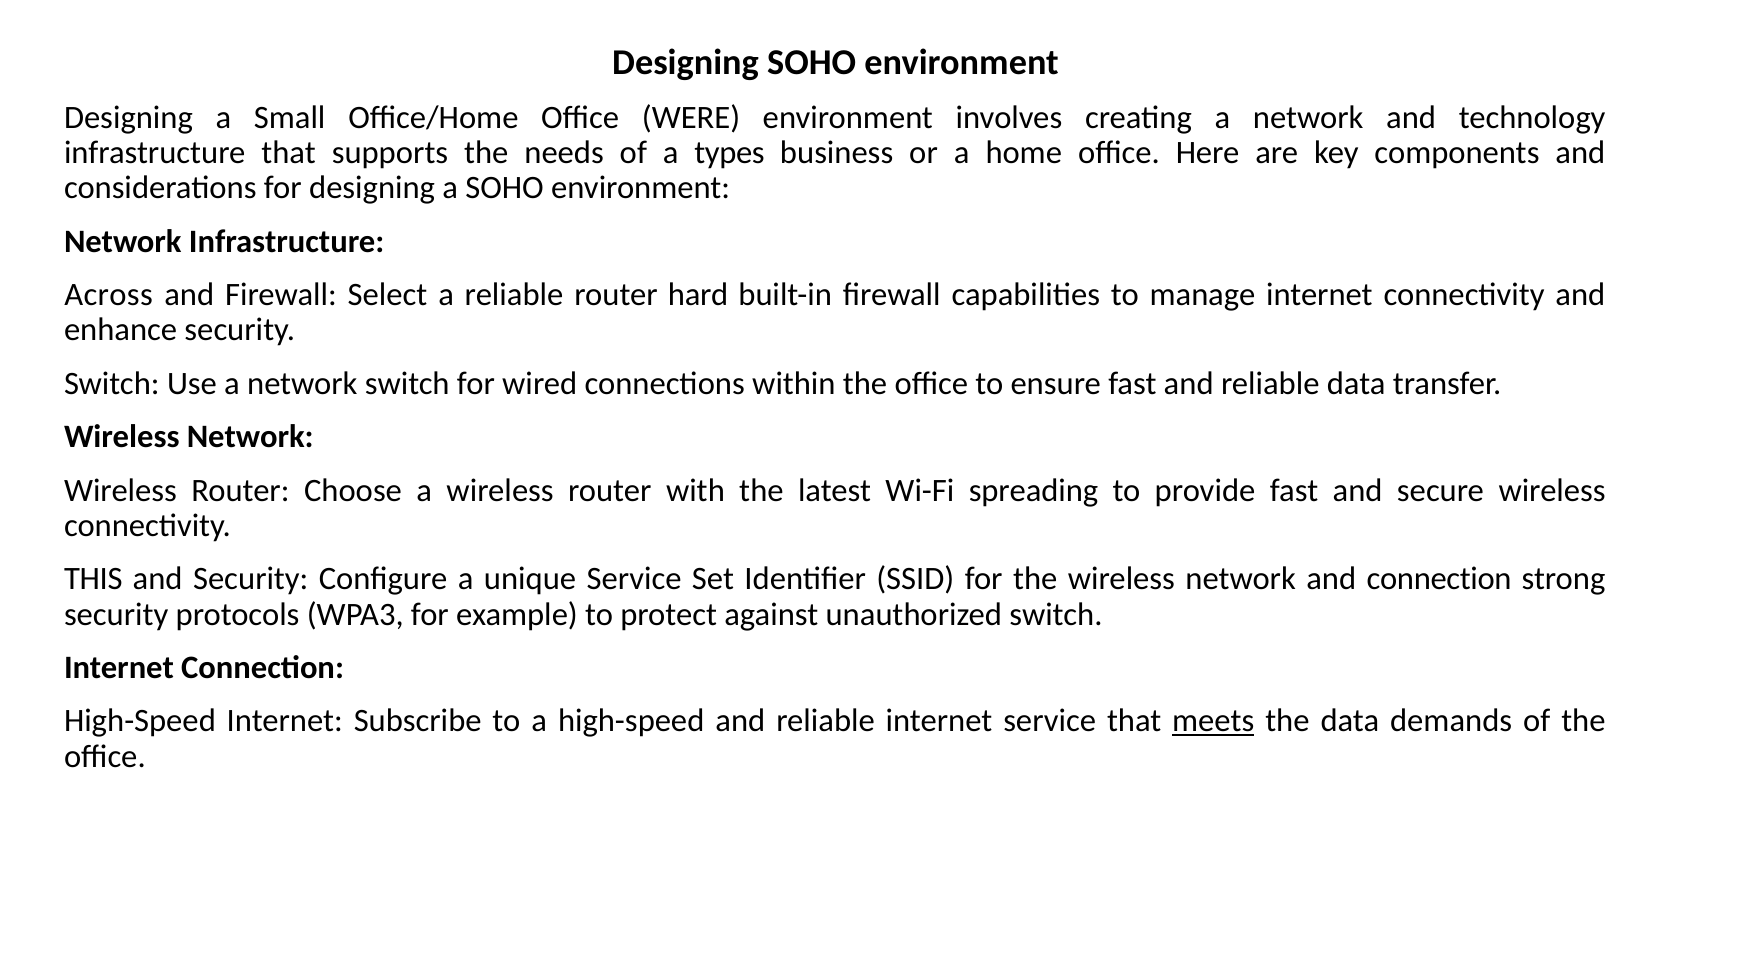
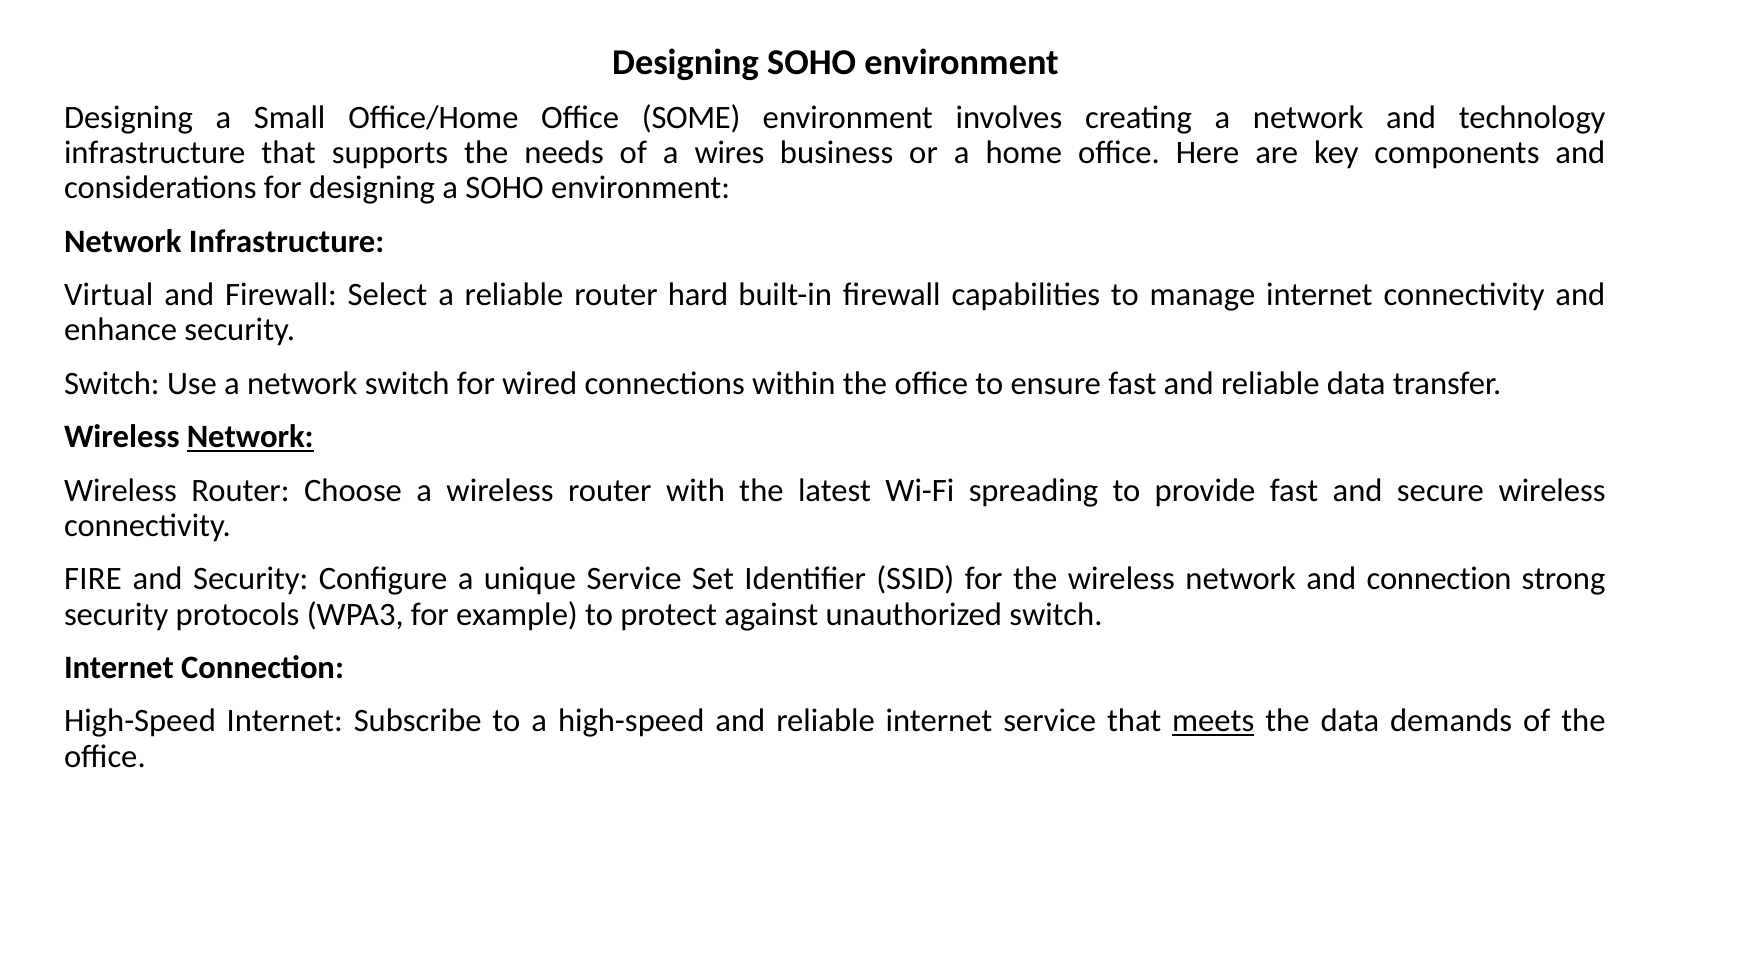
WERE: WERE -> SOME (691, 118)
types: types -> wires (729, 153)
Across: Across -> Virtual (109, 295)
Network underline: none -> present (250, 437)
THIS: THIS -> FIRE (93, 579)
